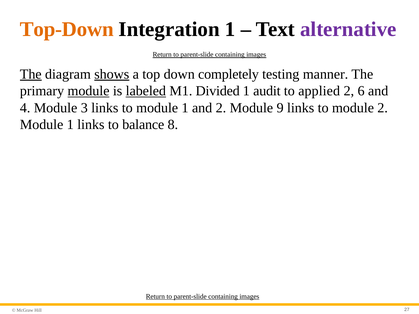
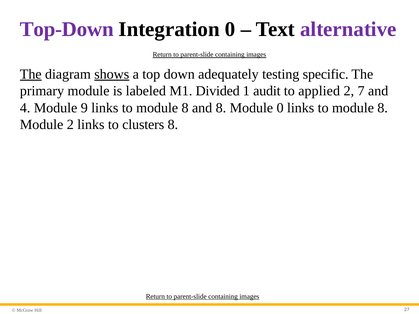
Top-Down colour: orange -> purple (67, 29)
Integration 1: 1 -> 0 (230, 29)
completely: completely -> adequately (228, 74)
manner: manner -> specific (326, 74)
module underline: present -> none (89, 91)
labeled underline: present -> none (146, 91)
6: 6 -> 7 (361, 91)
3: 3 -> 9 (84, 108)
1: 1 -> 8 (185, 108)
and 2: 2 -> 8 (221, 108)
Module 9: 9 -> 0 (280, 108)
2: 2 -> 8 (383, 108)
1: 1 -> 2 (70, 125)
balance: balance -> clusters (143, 125)
